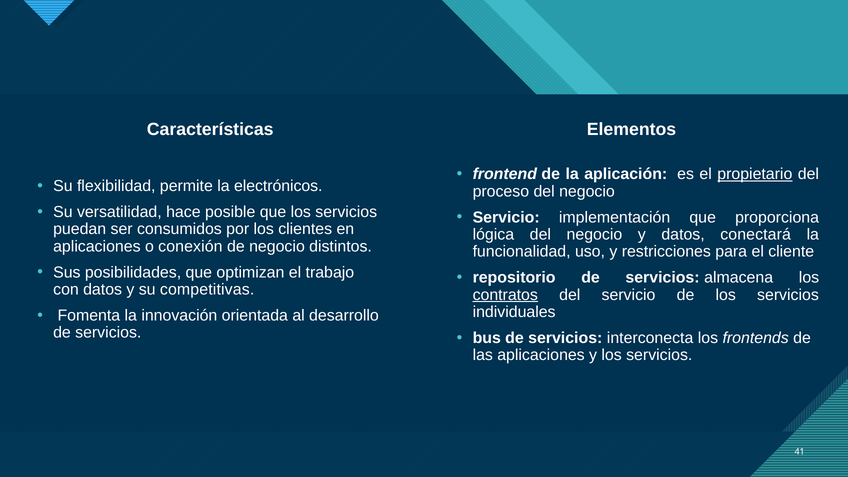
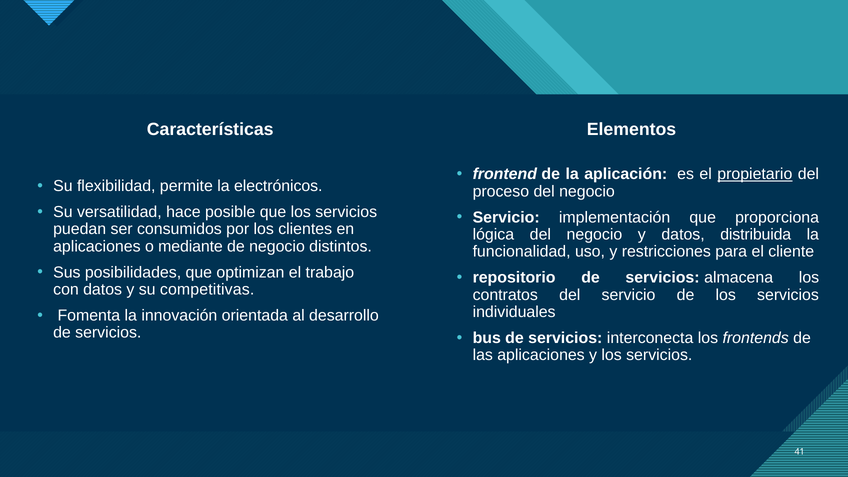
conectará: conectará -> distribuida (756, 234)
conexión: conexión -> mediante (190, 246)
contratos underline: present -> none (505, 295)
